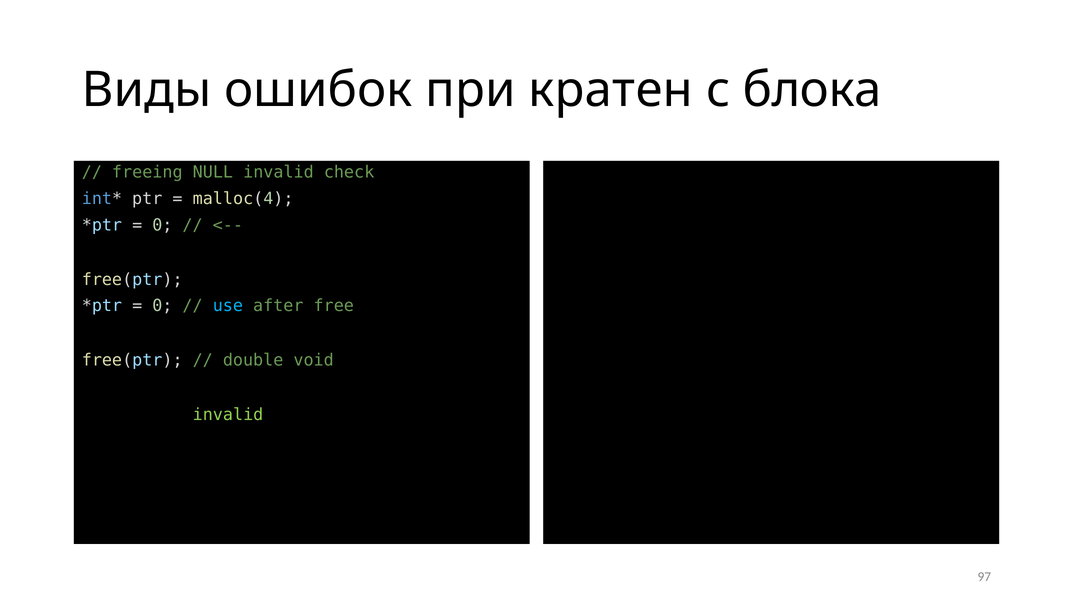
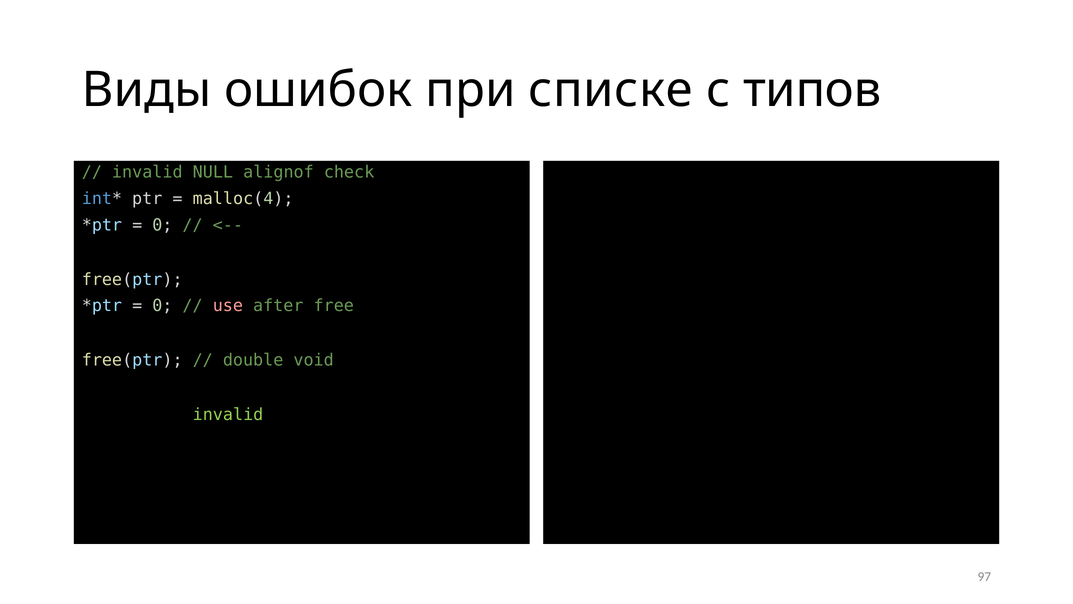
кратен: кратен -> списке (611, 90)
блока: блока -> типов (812, 90)
freeing: freeing -> invalid (147, 172)
NULL invalid: invalid -> alignof (278, 172)
use colour: light blue -> pink (228, 306)
